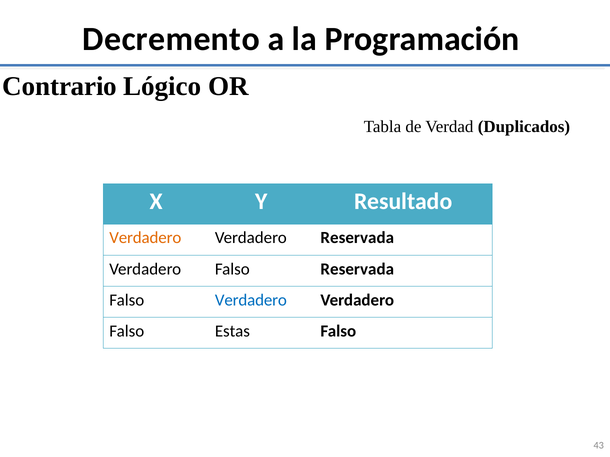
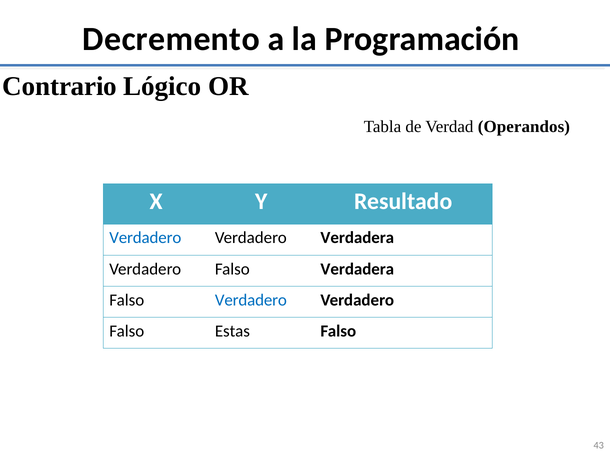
Duplicados: Duplicados -> Operandos (524, 127)
Verdadero colour: orange -> blue (145, 238)
Verdadero Reservada: Reservada -> Verdadera (357, 238)
Falso Reservada: Reservada -> Verdadera (357, 269)
